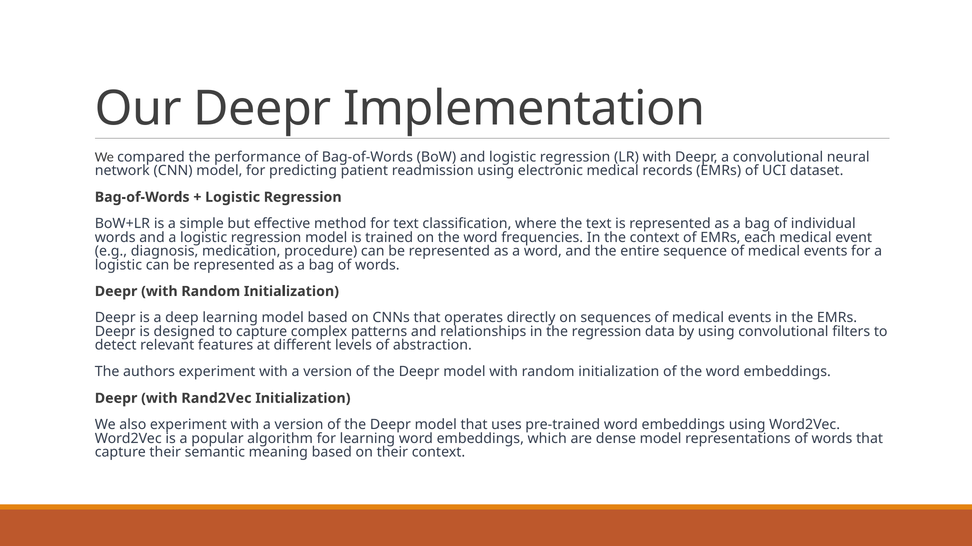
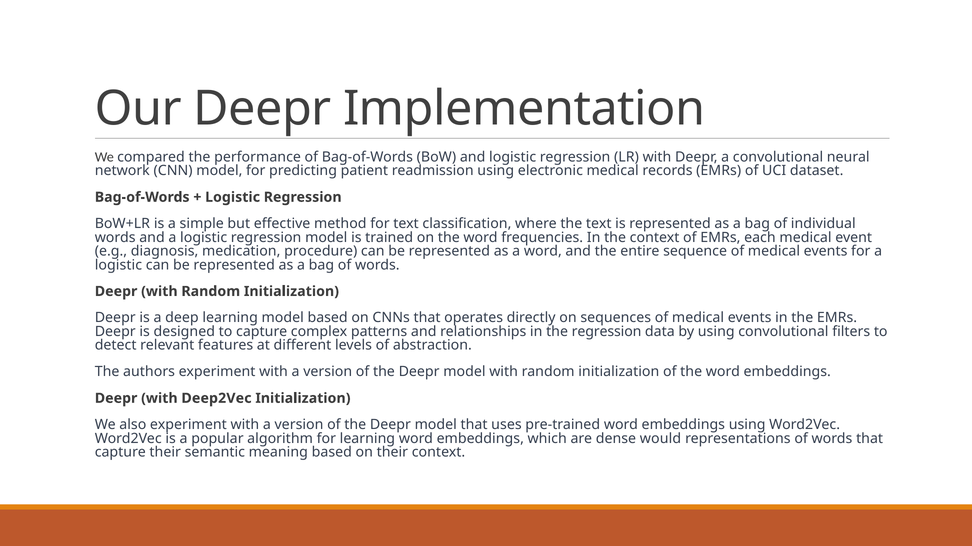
Rand2Vec: Rand2Vec -> Deep2Vec (216, 399)
dense model: model -> would (660, 439)
